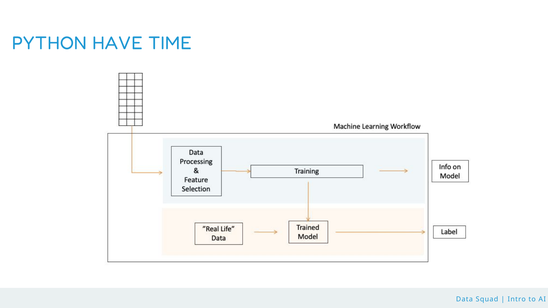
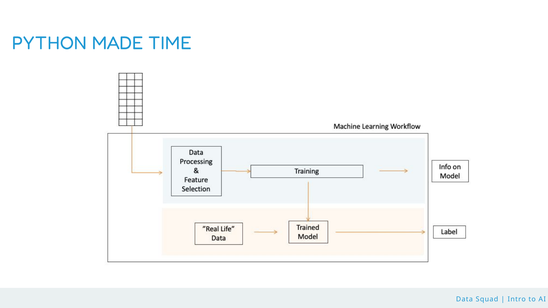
HAVE: HAVE -> MADE (118, 43)
